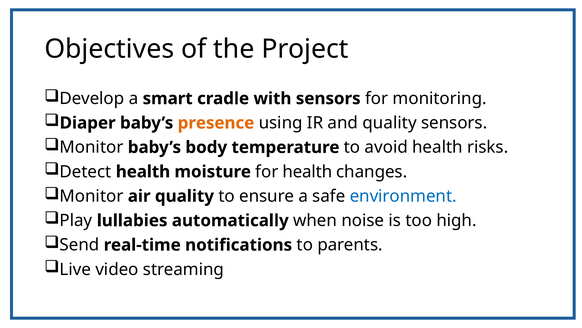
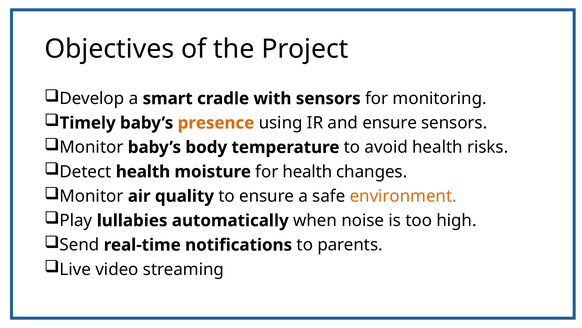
Diaper: Diaper -> Timely (88, 123)
and quality: quality -> ensure (390, 123)
environment colour: blue -> orange (403, 196)
